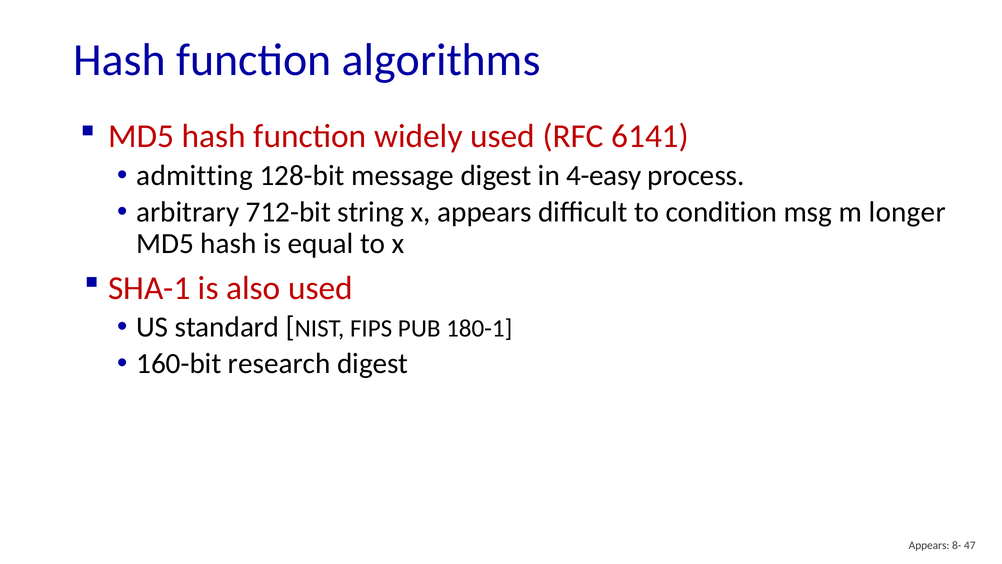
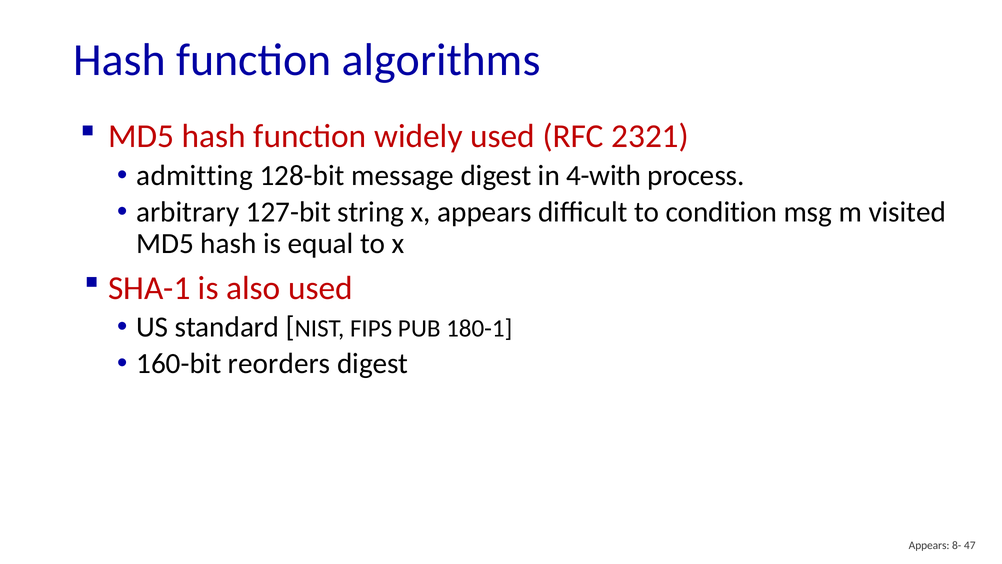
6141: 6141 -> 2321 (650, 136)
4-easy: 4-easy -> 4-with (604, 175)
712-bit: 712-bit -> 127-bit (288, 212)
longer: longer -> visited (907, 212)
research: research -> reorders (279, 364)
